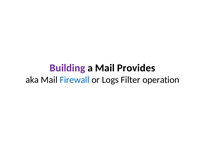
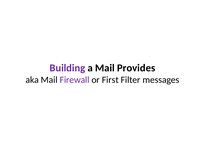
Firewall colour: blue -> purple (75, 80)
Logs: Logs -> First (110, 80)
operation: operation -> messages (161, 80)
